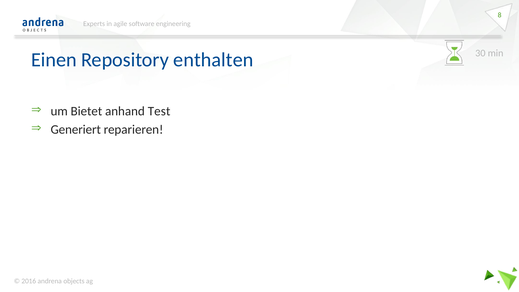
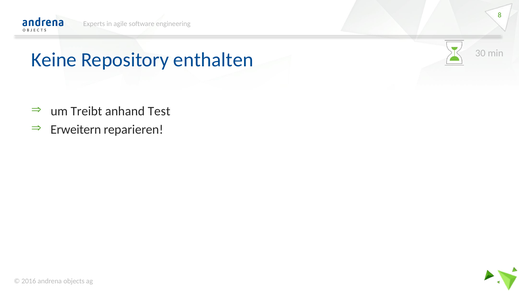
Einen: Einen -> Keine (54, 60)
Bietet: Bietet -> Treibt (86, 111)
Generiert: Generiert -> Erweitern (76, 129)
